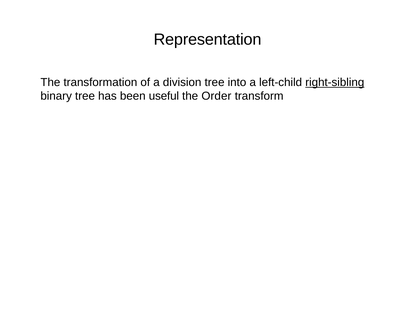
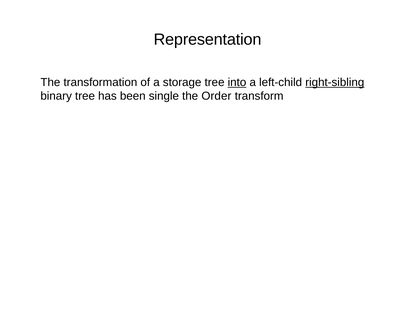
division: division -> storage (182, 82)
into underline: none -> present (237, 82)
useful: useful -> single (164, 96)
